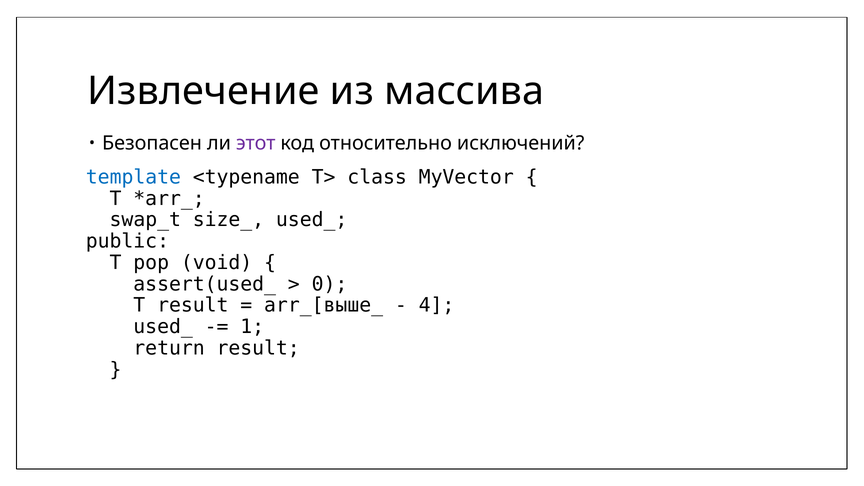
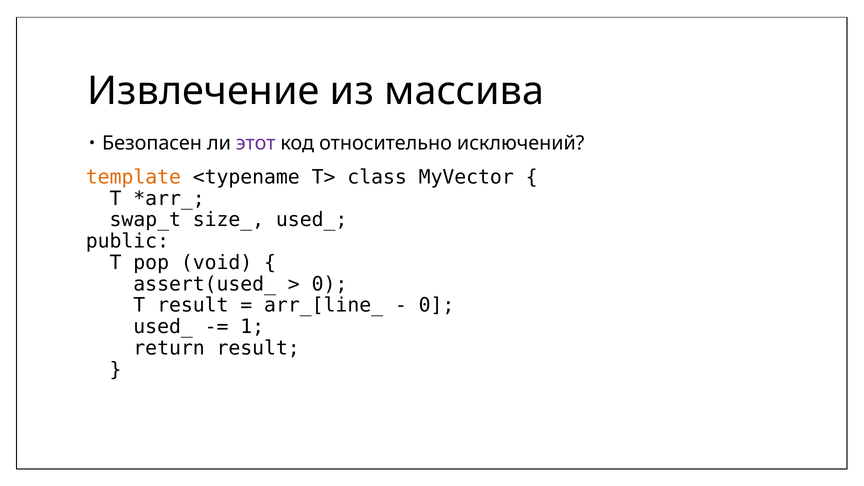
template colour: blue -> orange (133, 177)
arr_[выше_: arr_[выше_ -> arr_[line_ (324, 305)
4: 4 -> 0 (437, 305)
